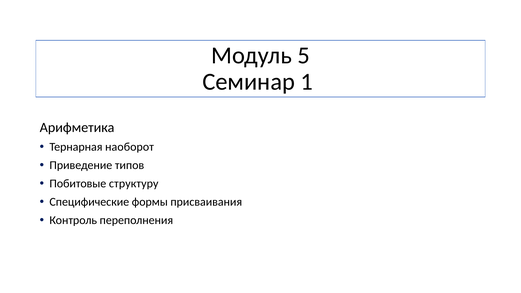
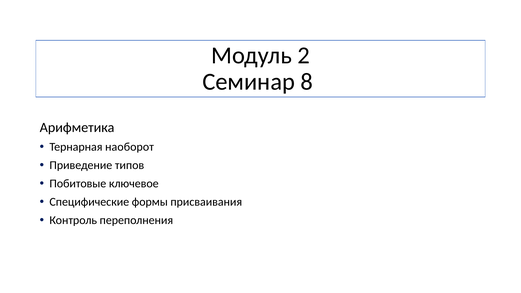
5: 5 -> 2 (304, 55)
1: 1 -> 8 (307, 82)
структуру: структуру -> ключевое (134, 184)
